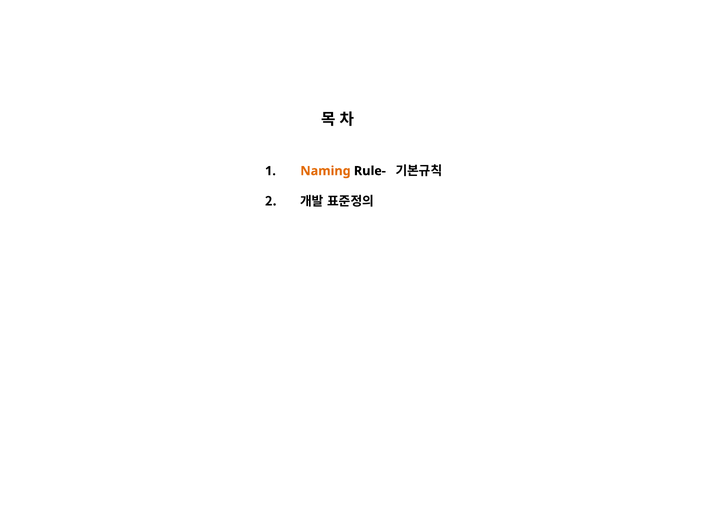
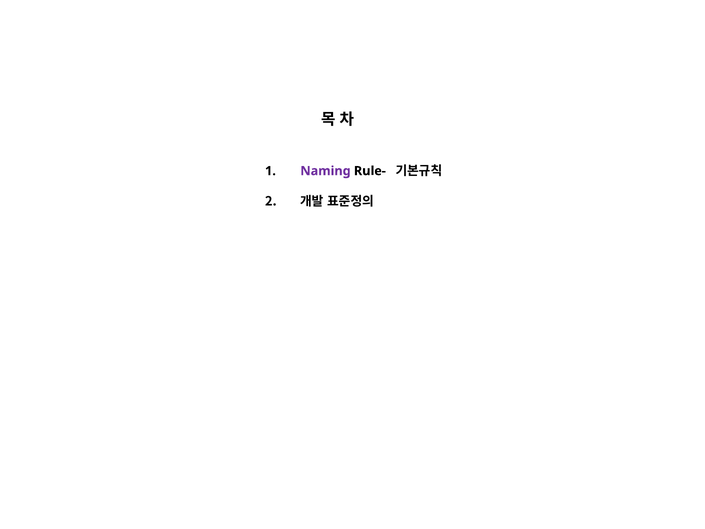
Naming colour: orange -> purple (325, 171)
